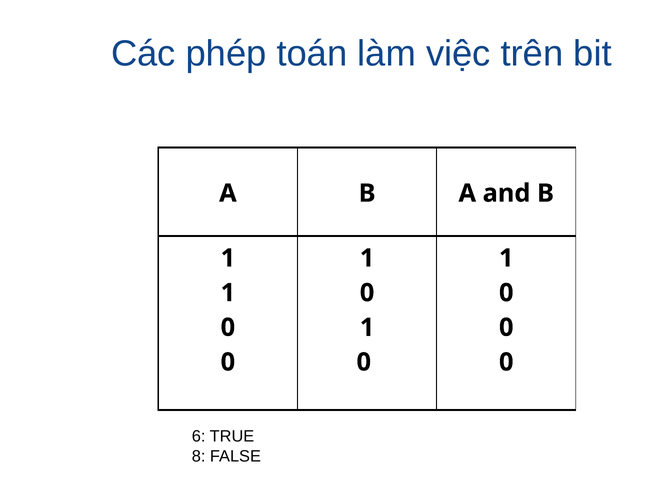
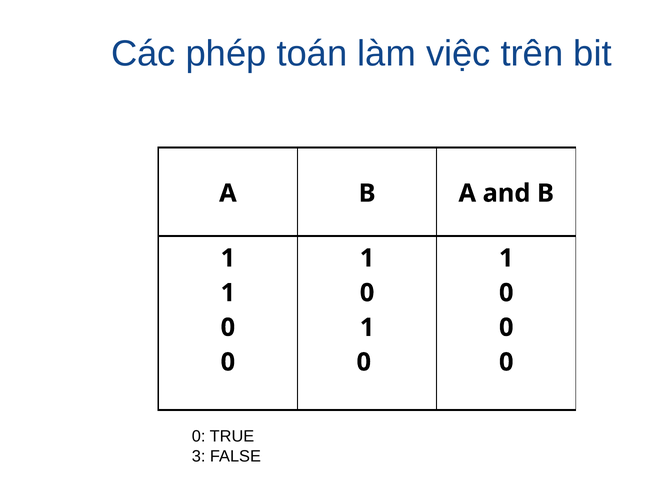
6: 6 -> 0 (199, 436)
8: 8 -> 3 (199, 456)
